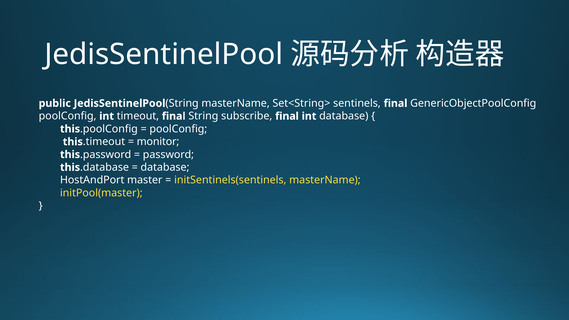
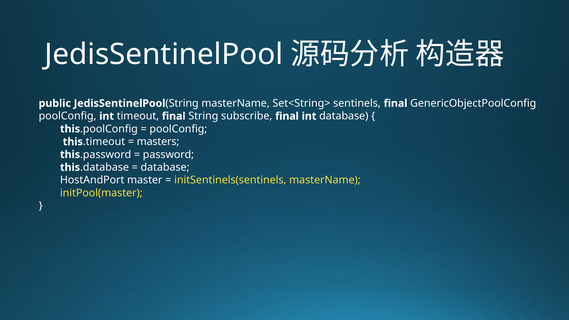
monitor: monitor -> masters (158, 142)
